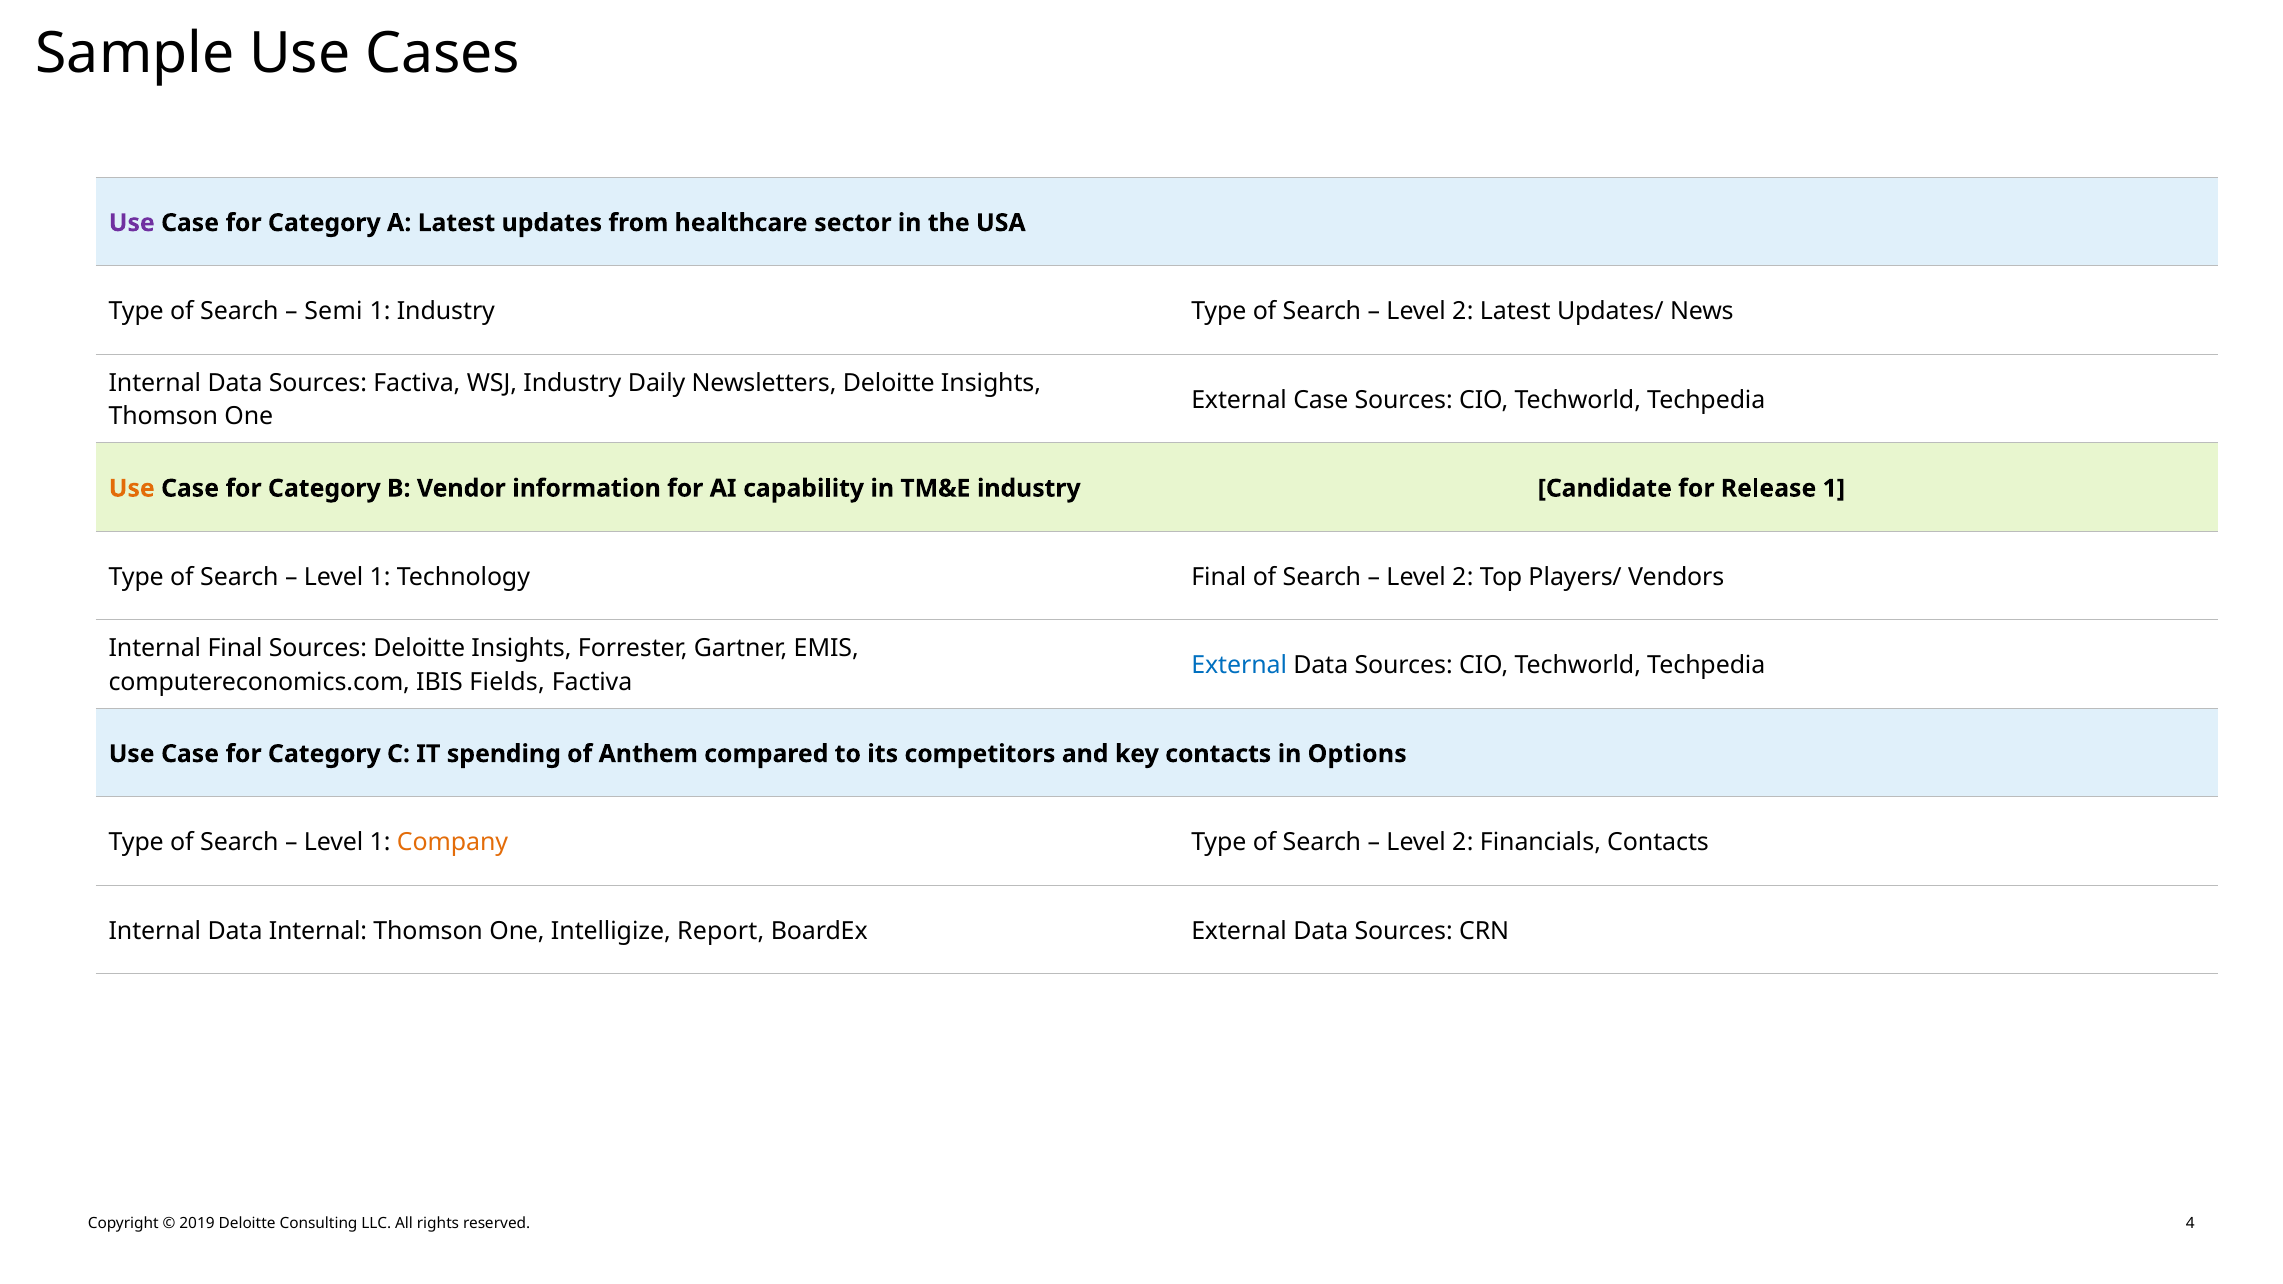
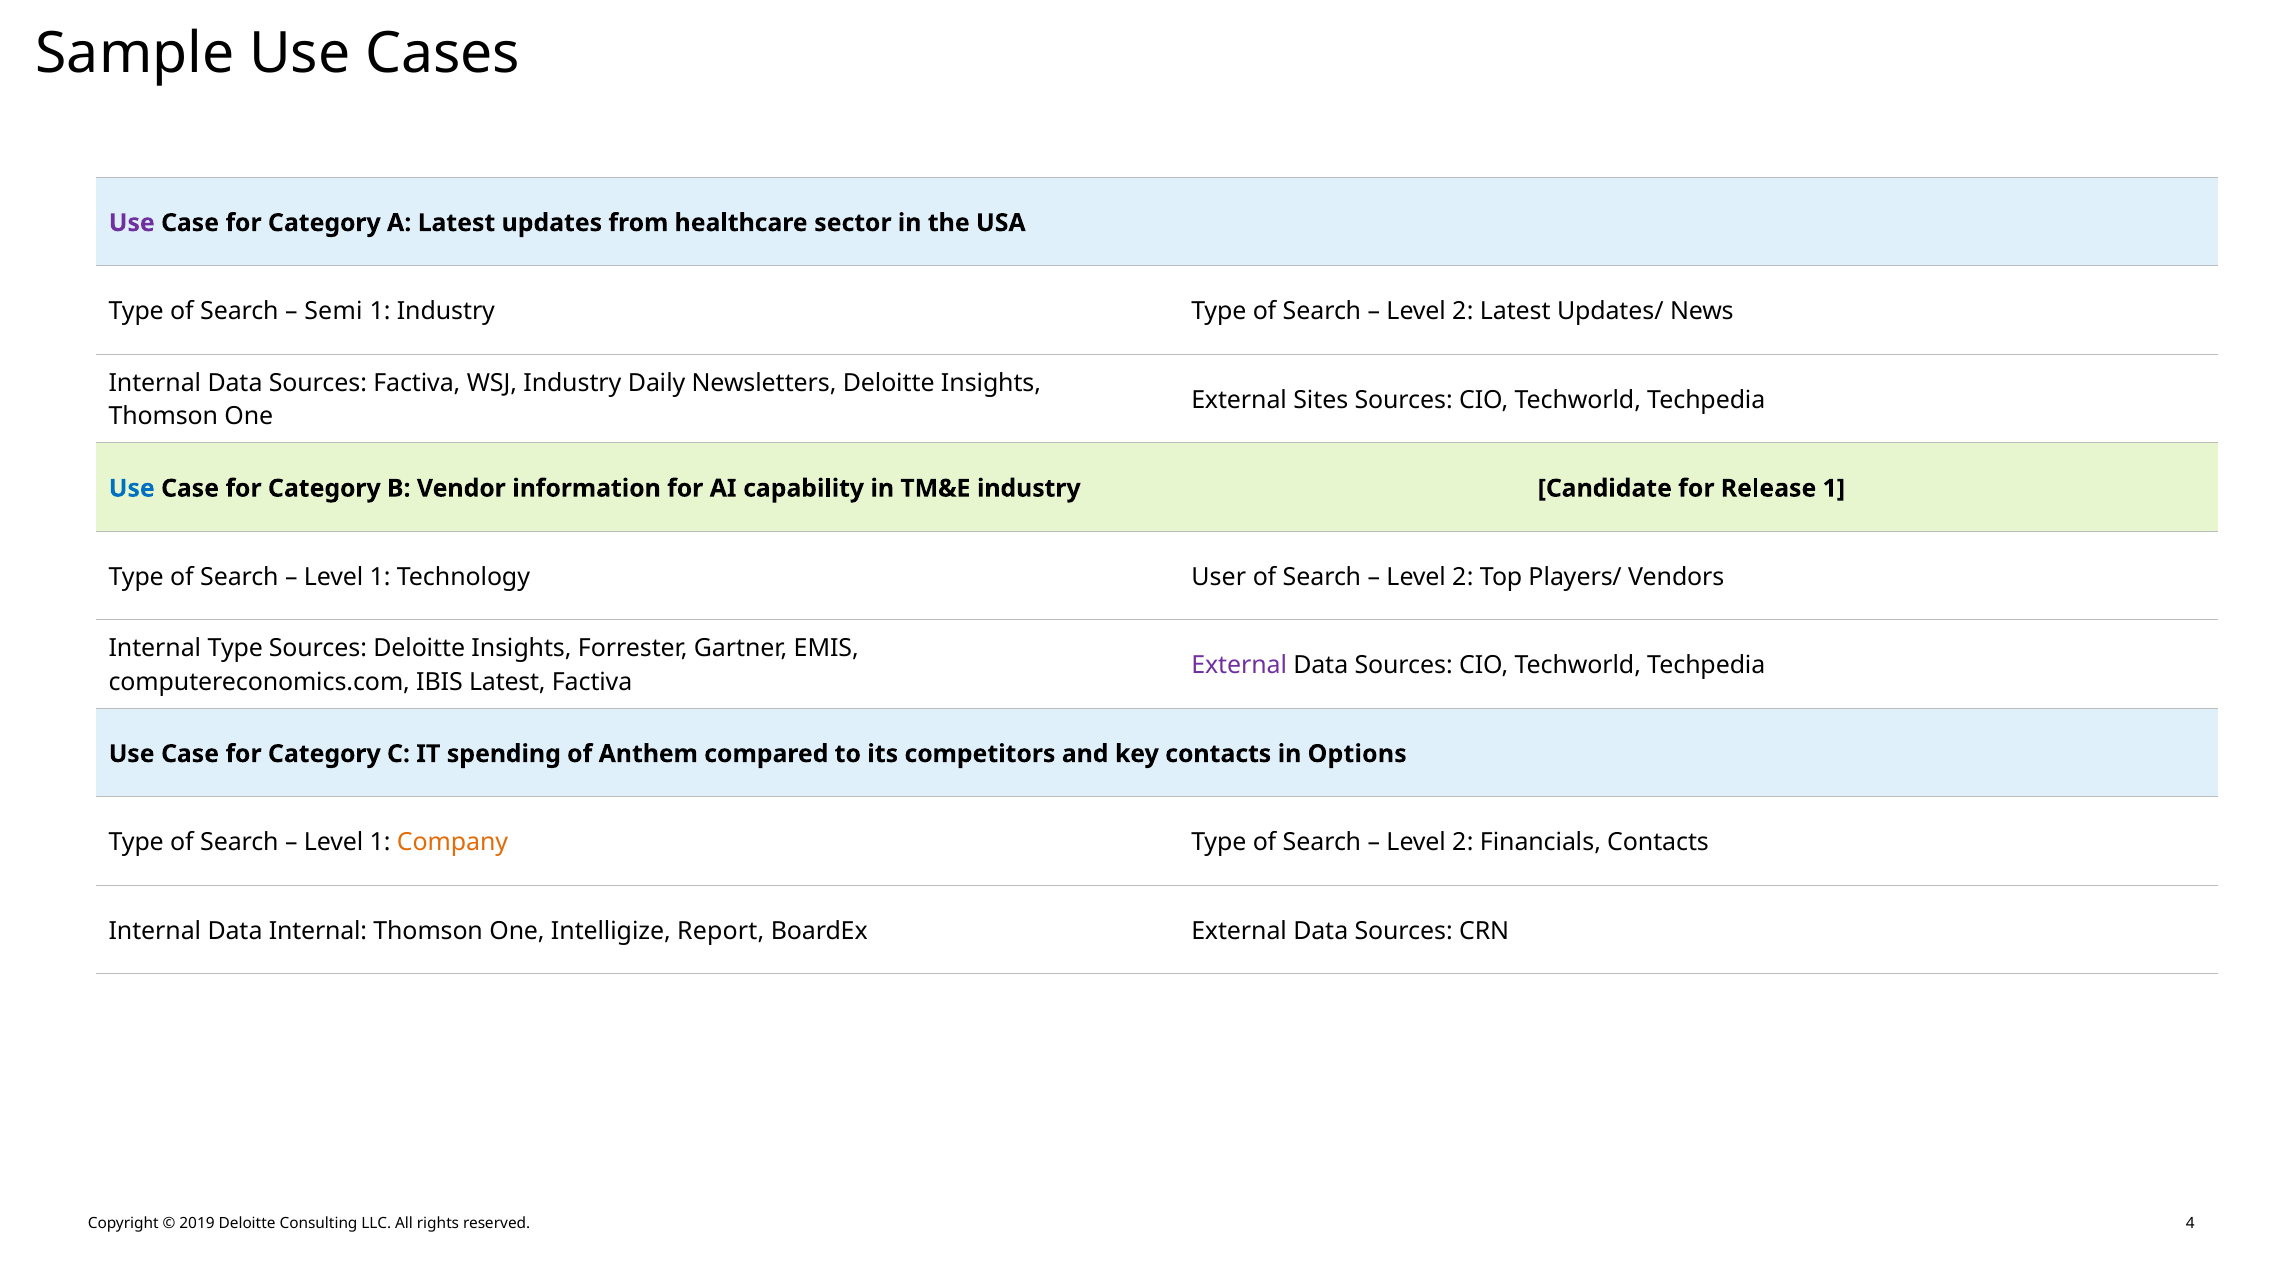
External Case: Case -> Sites (1321, 400)
Use colour: orange -> blue (132, 488)
Technology Final: Final -> User (1219, 577)
Internal Final: Final -> Type (235, 649)
External colour: blue -> purple (1239, 665)
IBIS Fields: Fields -> Latest (507, 682)
